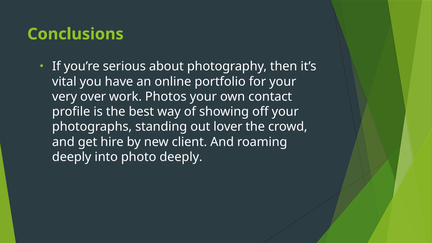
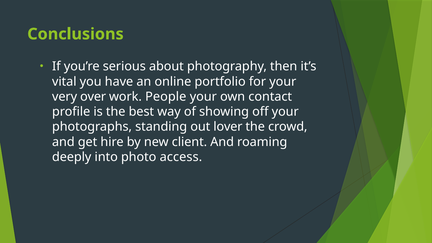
Photos: Photos -> People (166, 97)
photo deeply: deeply -> access (181, 157)
